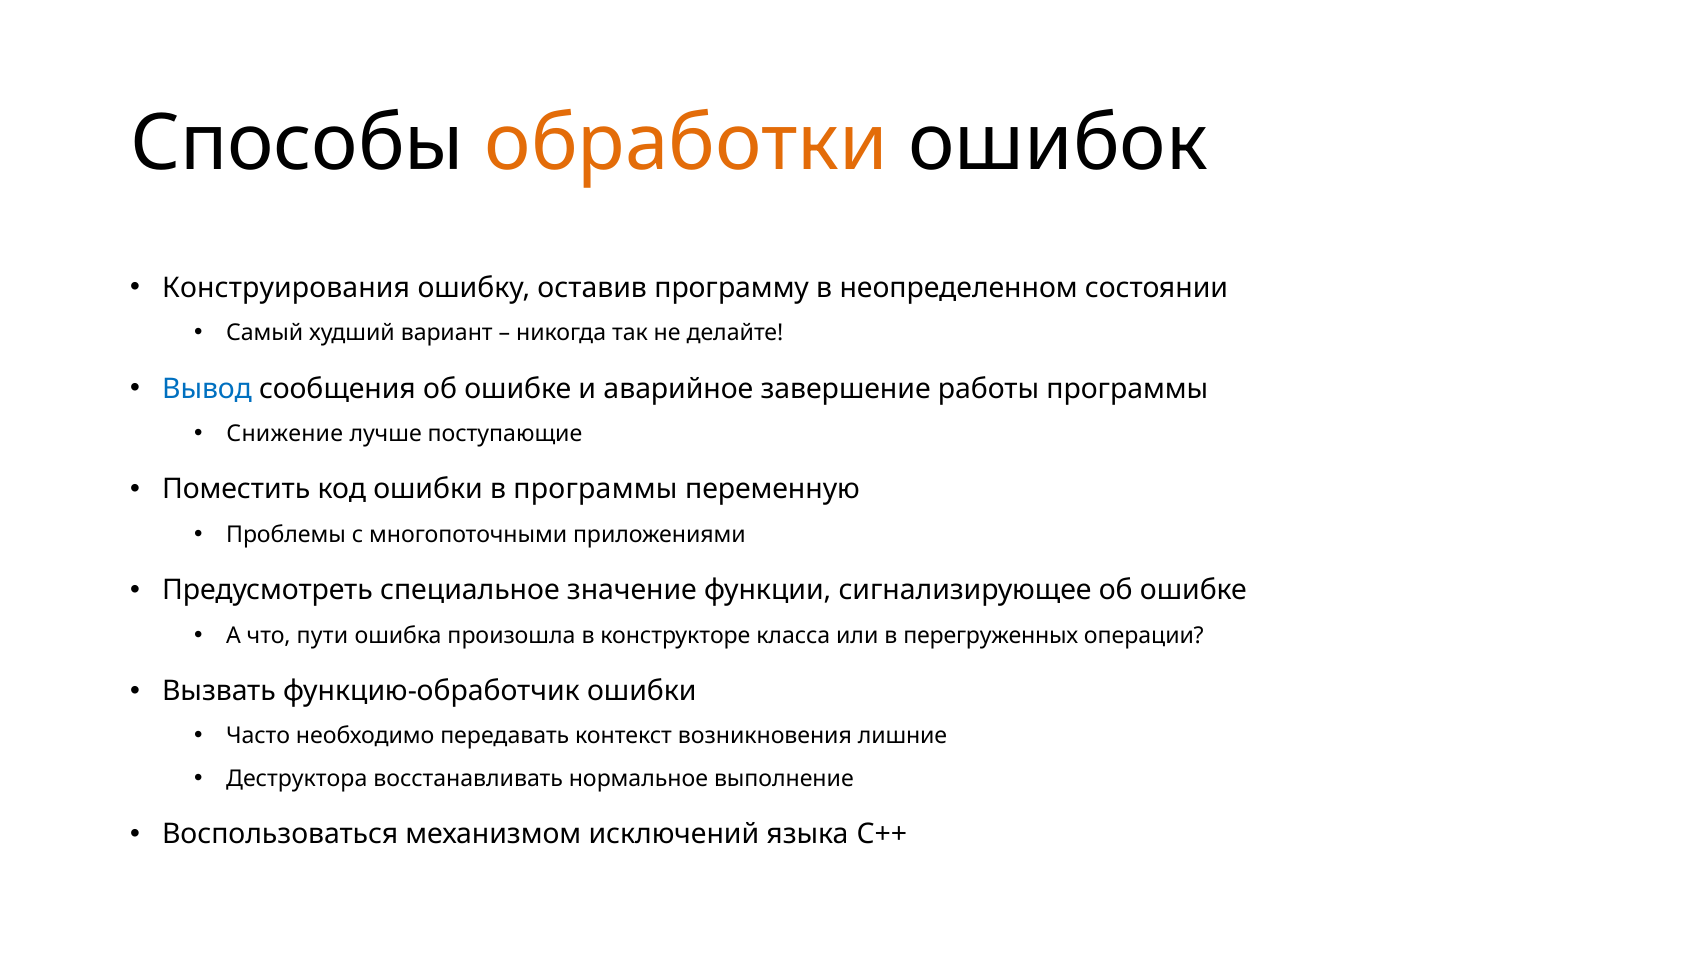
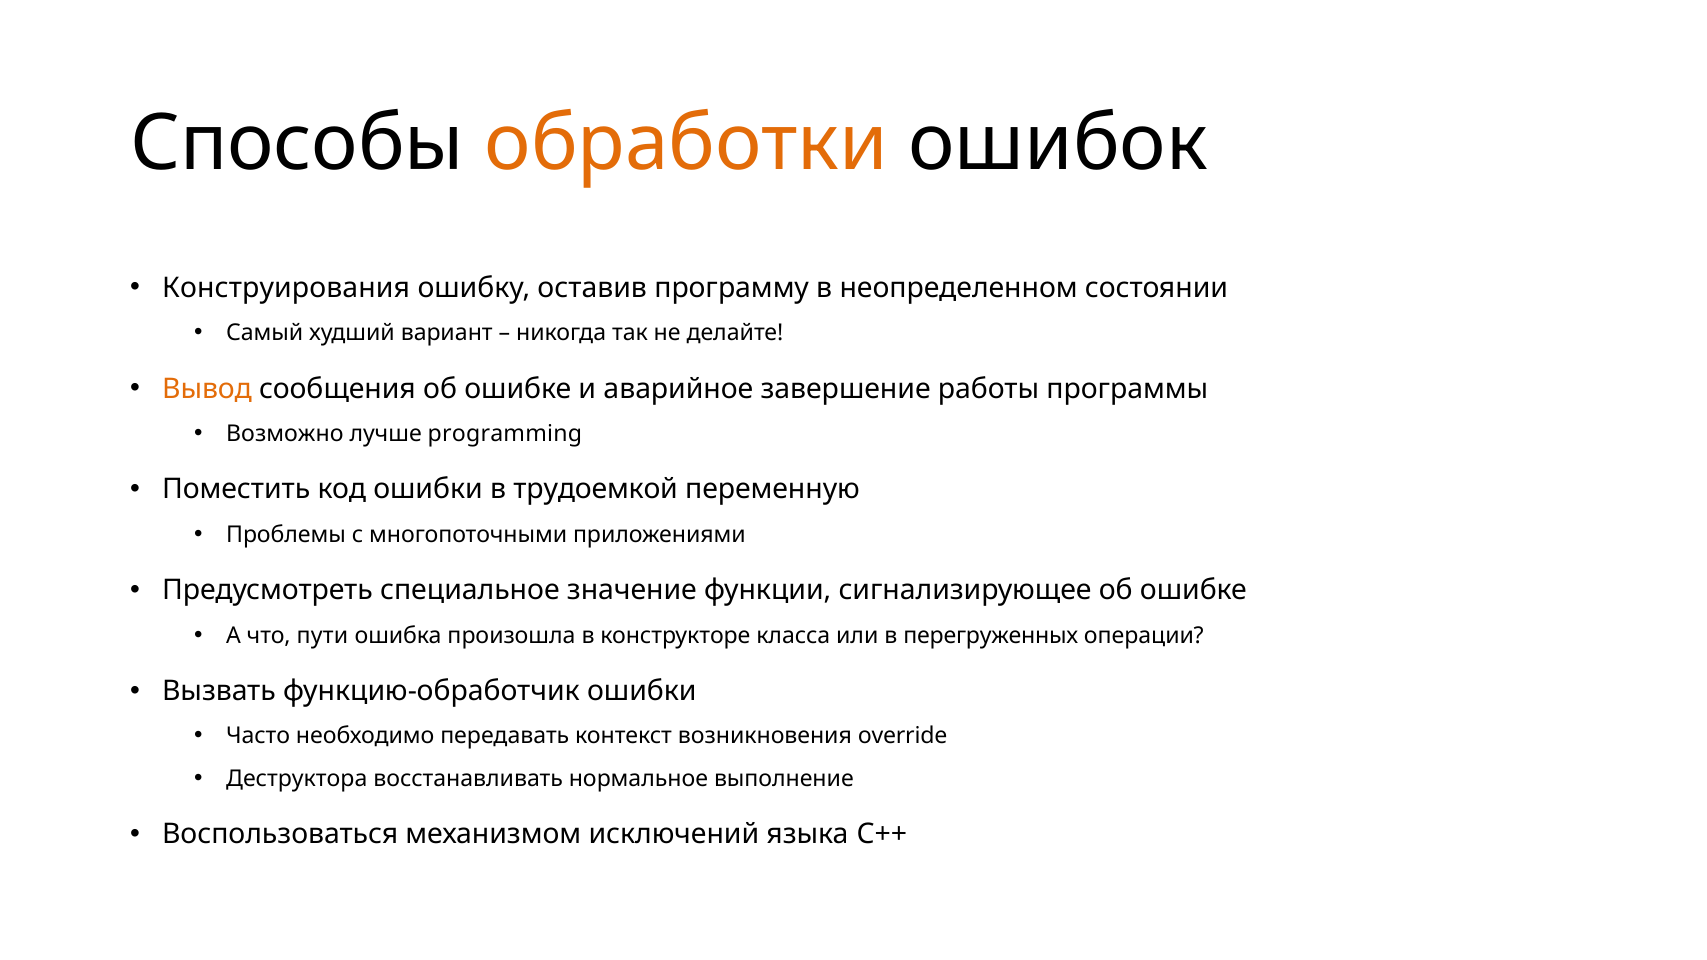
Вывод colour: blue -> orange (207, 389)
Снижение: Снижение -> Возможно (285, 434)
поступающие: поступающие -> programming (505, 434)
в программы: программы -> трудоемкой (596, 490)
лишние: лишние -> override (903, 736)
